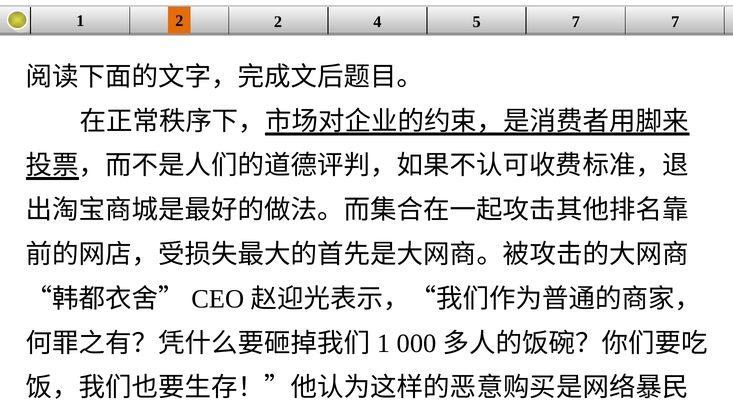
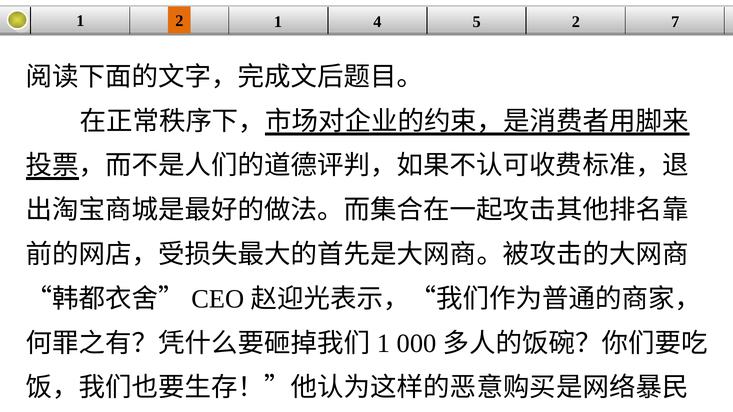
2 2: 2 -> 1 (278, 22)
5 7: 7 -> 2 (576, 22)
